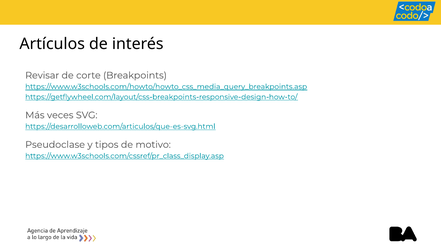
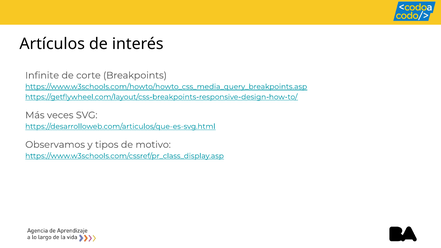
Revisar: Revisar -> Infinite (42, 75)
Pseudoclase: Pseudoclase -> Observamos (55, 145)
